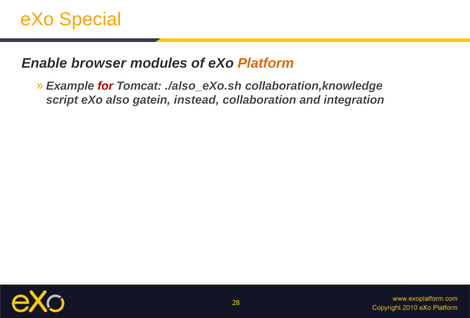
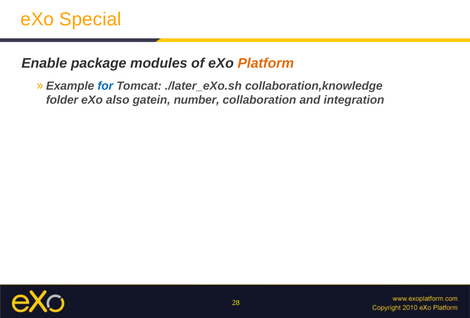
browser: browser -> package (99, 63)
for colour: red -> blue (105, 86)
./also_eXo.sh: ./also_eXo.sh -> ./later_eXo.sh (203, 86)
script: script -> folder (62, 100)
instead: instead -> number (197, 100)
